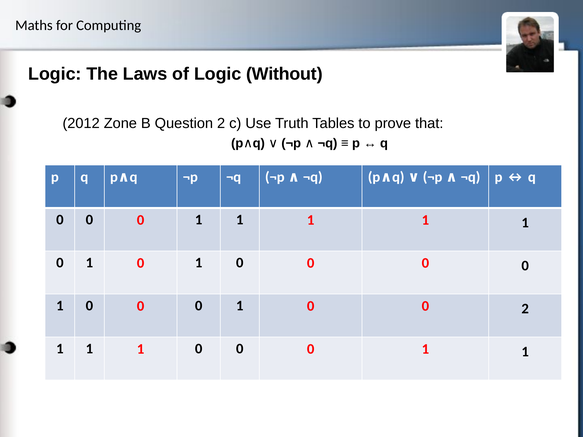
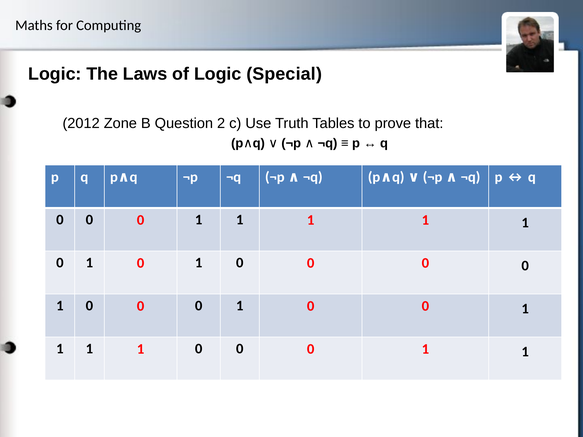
Without: Without -> Special (284, 74)
1 0 0 2: 2 -> 1 (525, 309)
